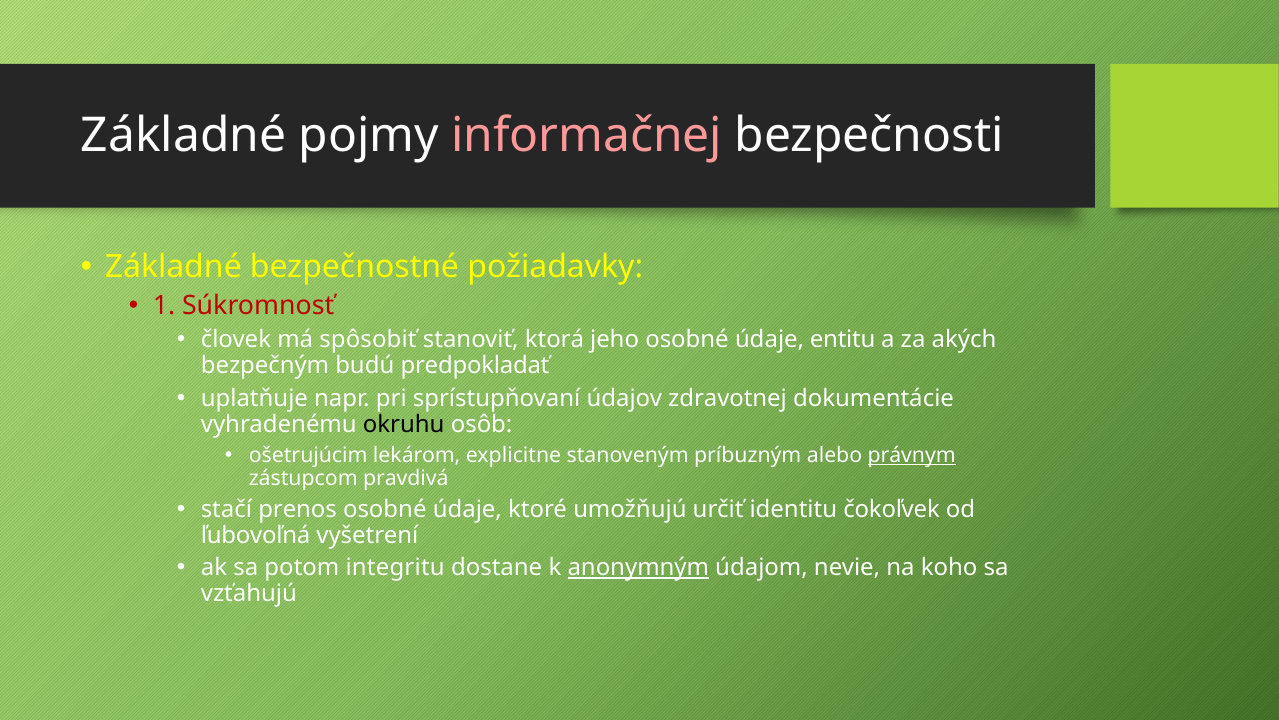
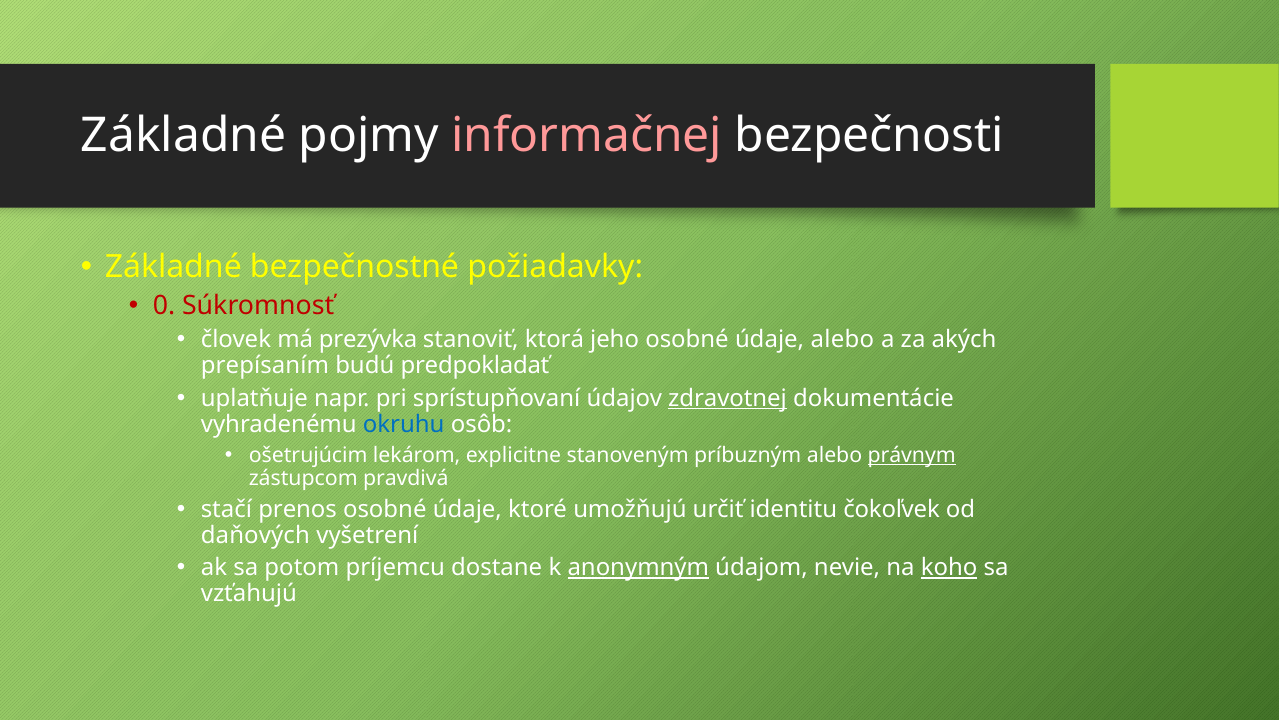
1: 1 -> 0 (164, 305)
spôsobiť: spôsobiť -> prezývka (368, 339)
údaje entitu: entitu -> alebo (842, 339)
bezpečným: bezpečným -> prepísaním (265, 365)
zdravotnej underline: none -> present (728, 398)
okruhu colour: black -> blue (404, 424)
ľubovoľná: ľubovoľná -> daňových (255, 535)
integritu: integritu -> príjemcu (395, 567)
koho underline: none -> present (949, 567)
